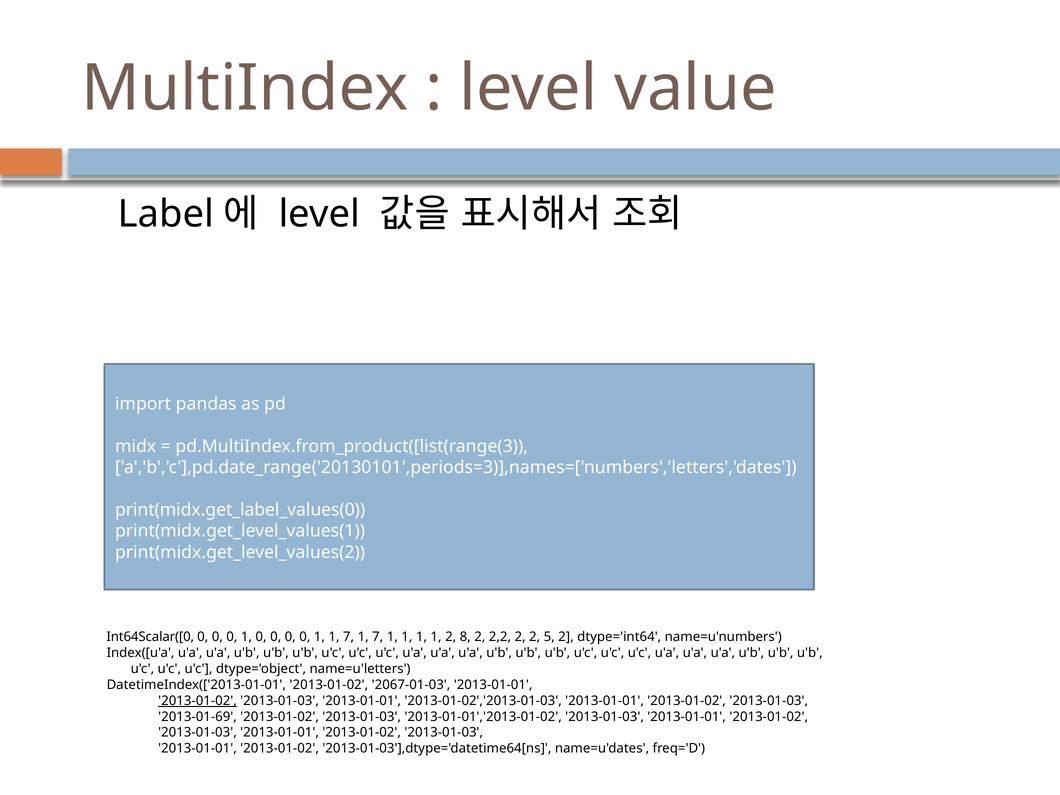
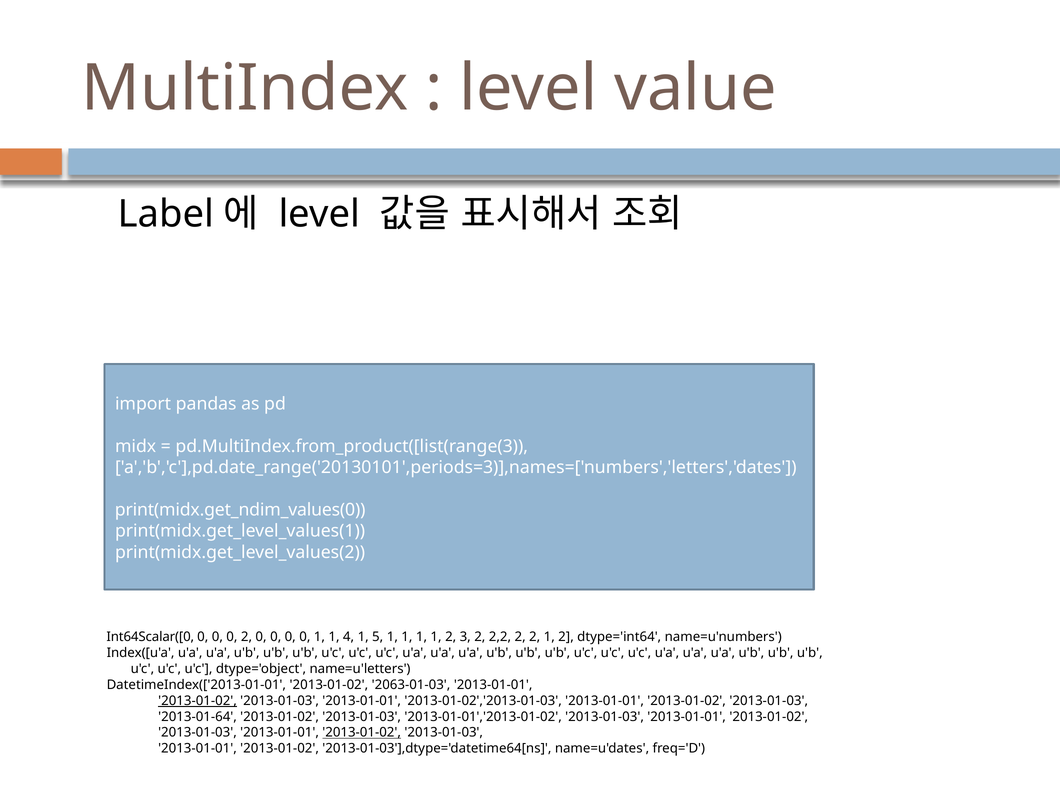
print(midx.get_label_values(0: print(midx.get_label_values(0 -> print(midx.get_ndim_values(0 (240, 510)
1: 1 -> 2 (247, 637)
1 1 7: 7 -> 4 (349, 637)
7: 7 -> 5 (378, 637)
8: 8 -> 3 (465, 637)
2 5: 5 -> 1 (549, 637)
2067-01-03: 2067-01-03 -> 2063-01-03 (411, 685)
2013-01-69: 2013-01-69 -> 2013-01-64 (198, 717)
2013-01-02 underline: none -> present (362, 733)
